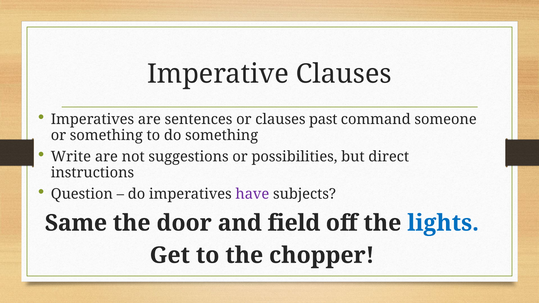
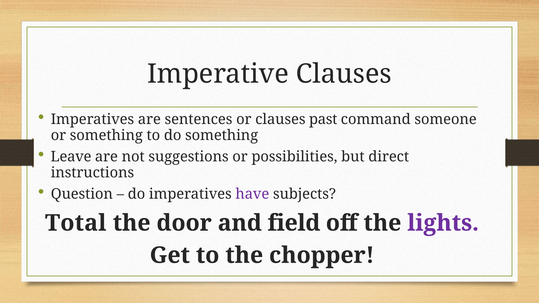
Write: Write -> Leave (71, 157)
Same: Same -> Total (76, 223)
lights colour: blue -> purple (443, 223)
